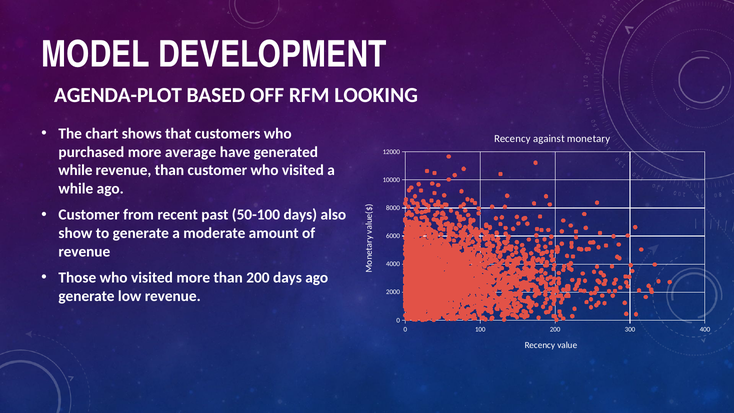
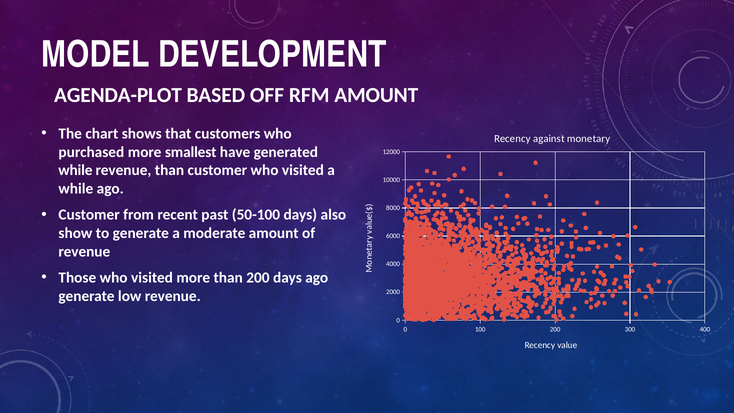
RFM LOOKING: LOOKING -> AMOUNT (376, 95)
average: average -> smallest (191, 152)
